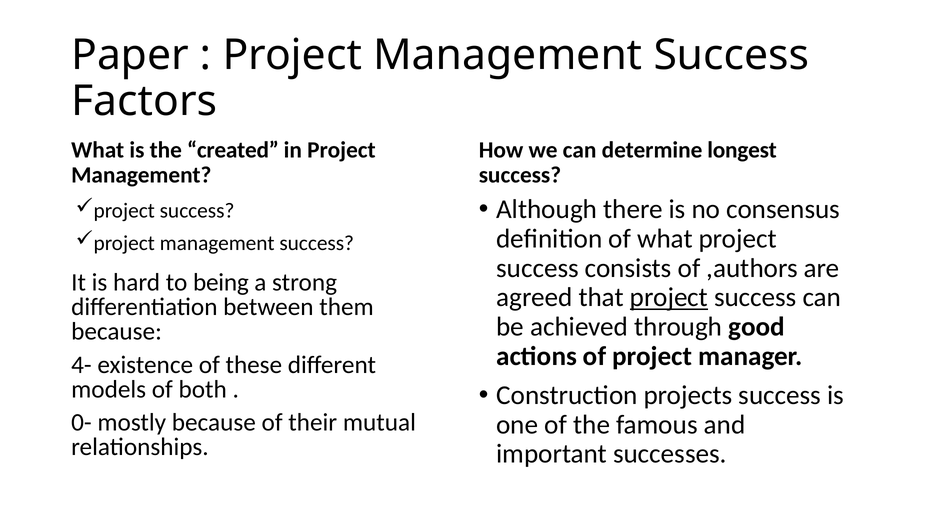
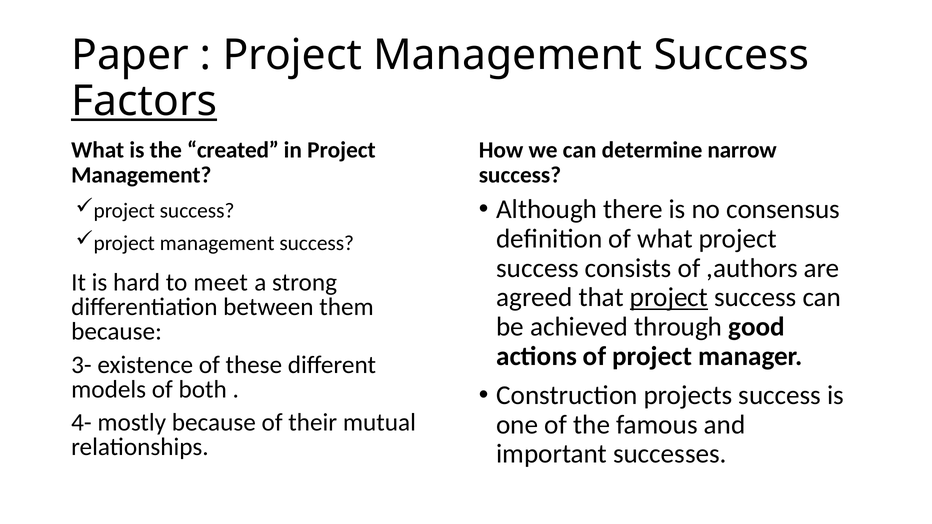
Factors underline: none -> present (144, 101)
longest: longest -> narrow (742, 150)
being: being -> meet (221, 283)
4-: 4- -> 3- (81, 365)
0-: 0- -> 4- (81, 423)
